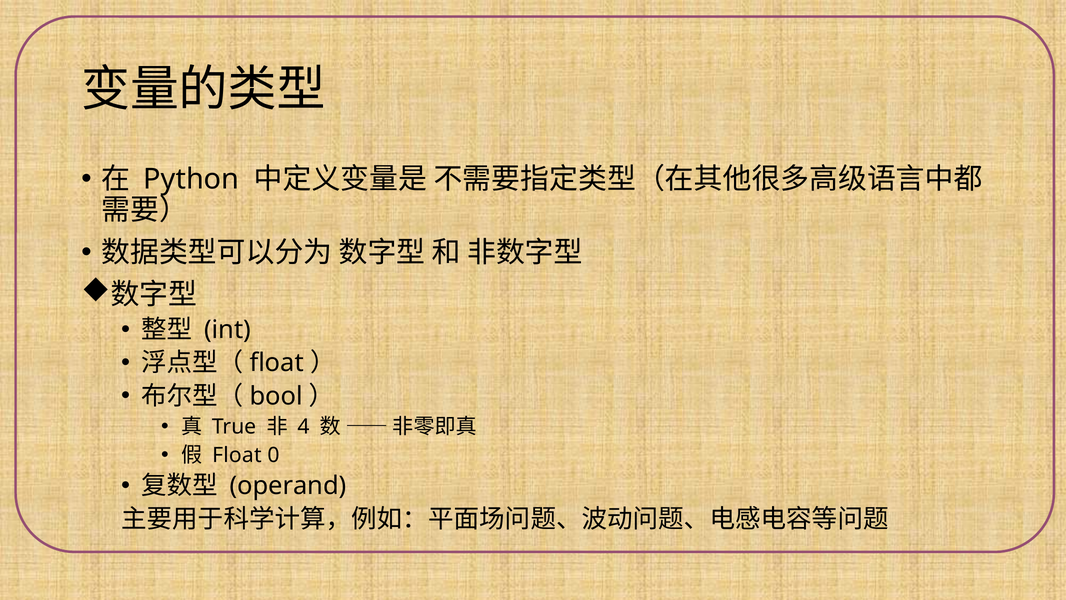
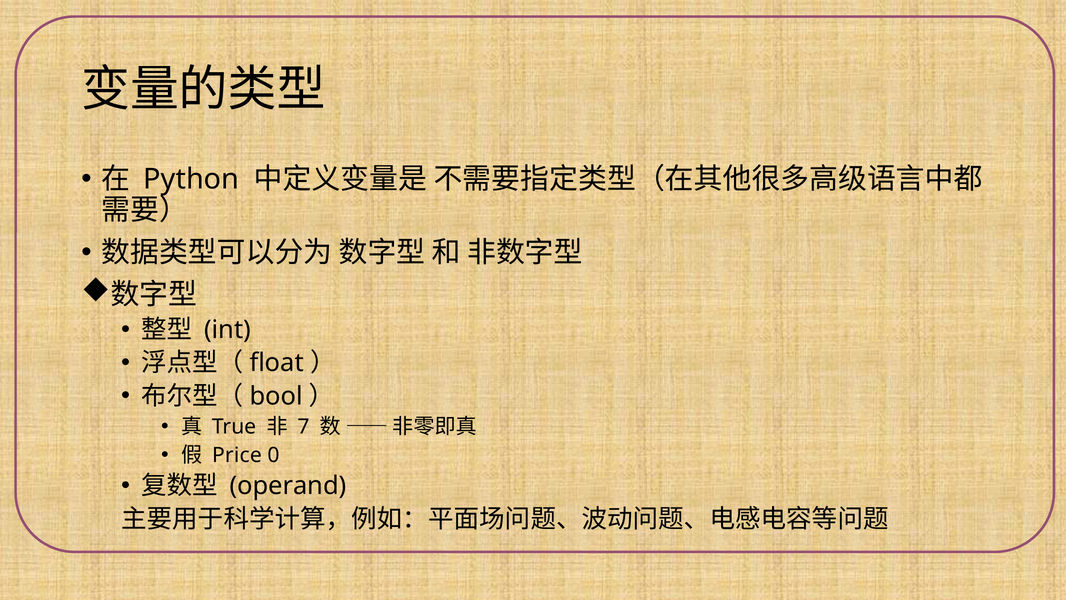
4: 4 -> 7 (303, 427)
Float: Float -> Price (237, 455)
